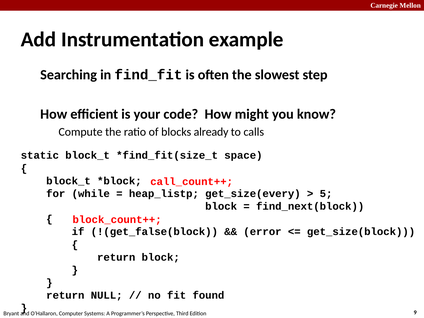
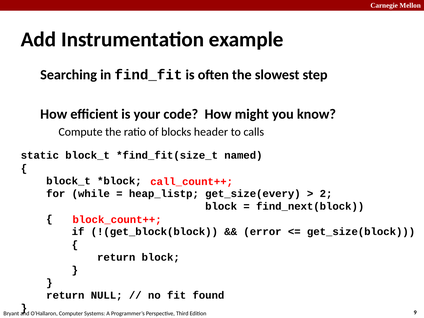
already: already -> header (211, 132)
space: space -> named (243, 155)
5: 5 -> 2 (326, 194)
!(get_false(block: !(get_false(block -> !(get_block(block (154, 232)
